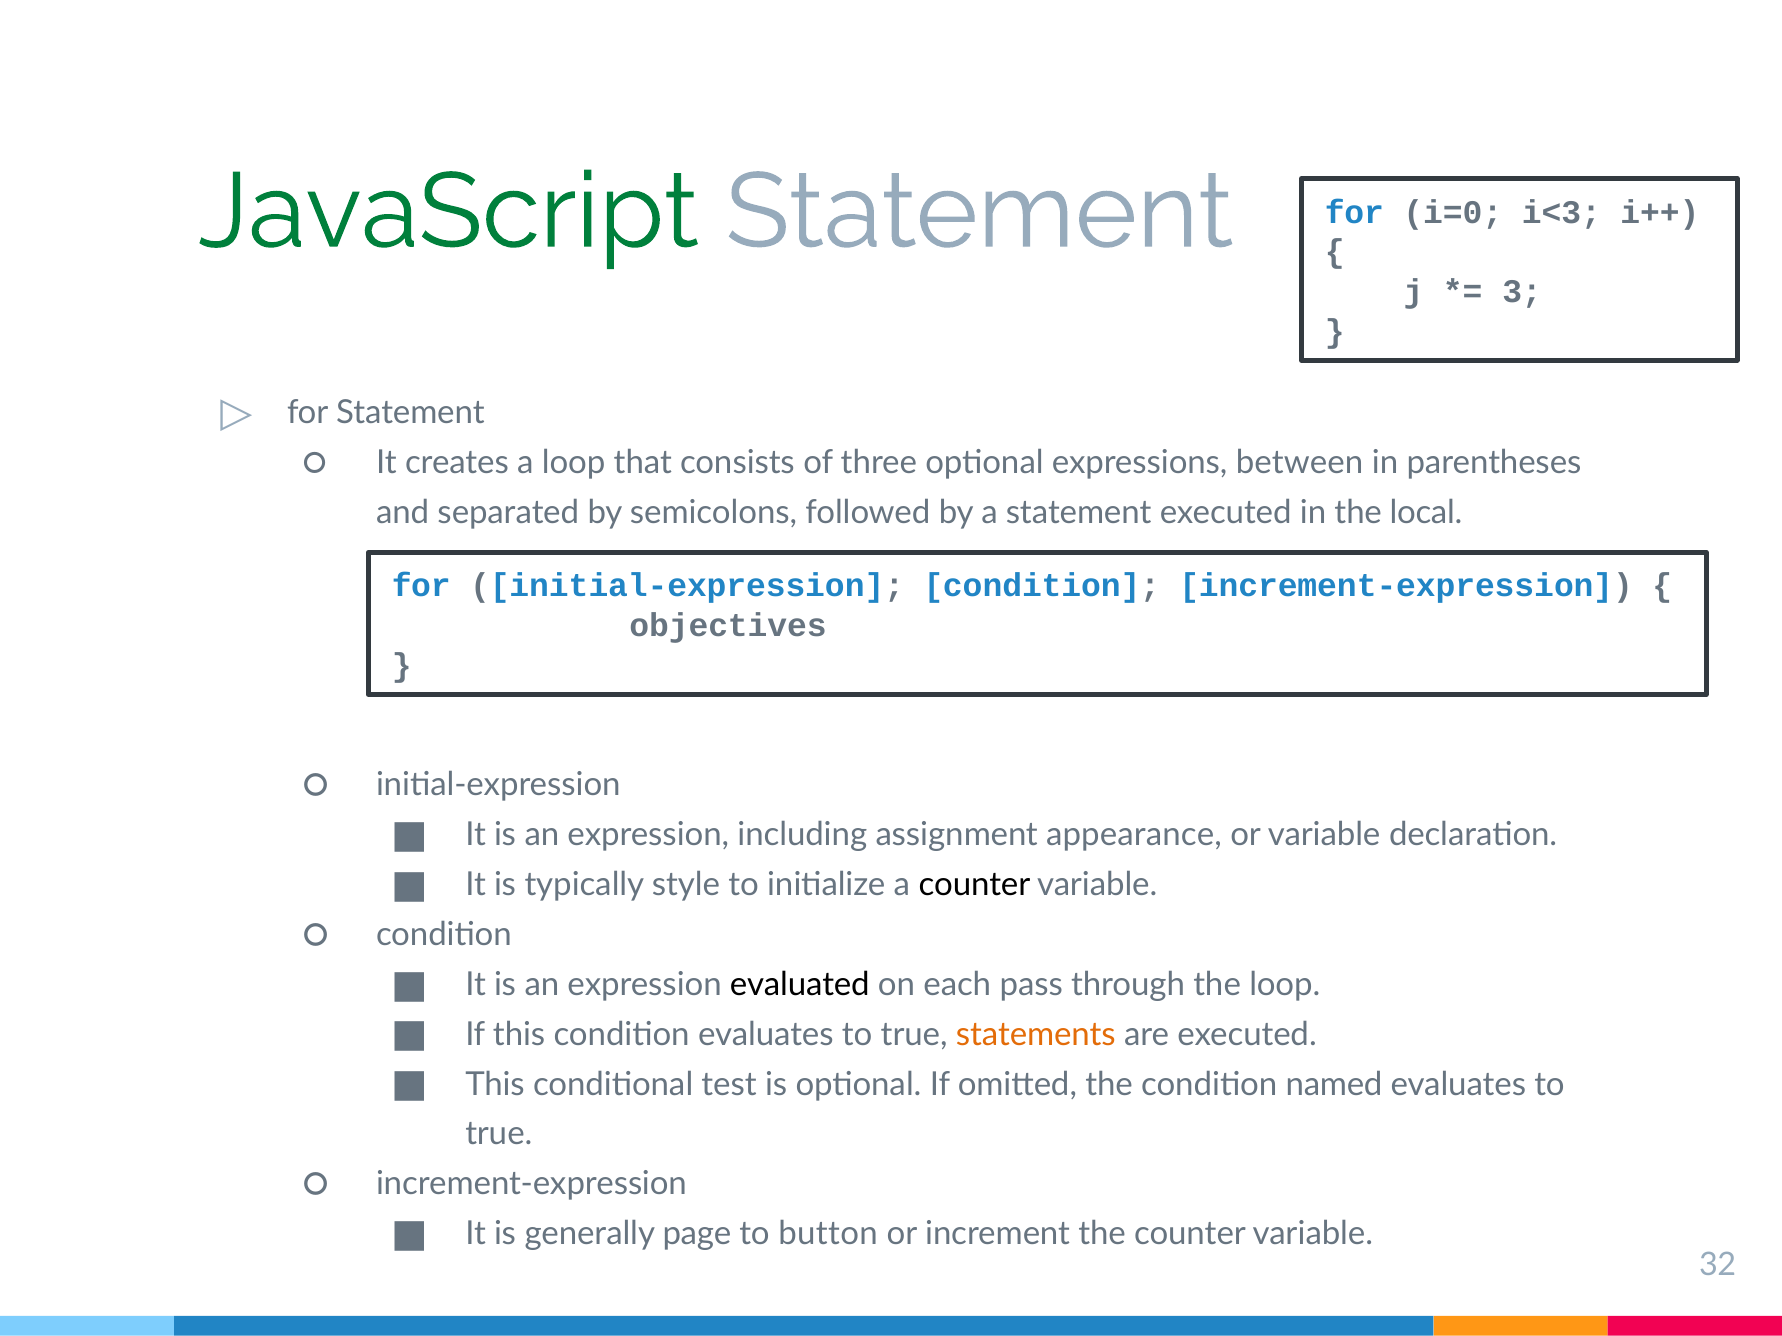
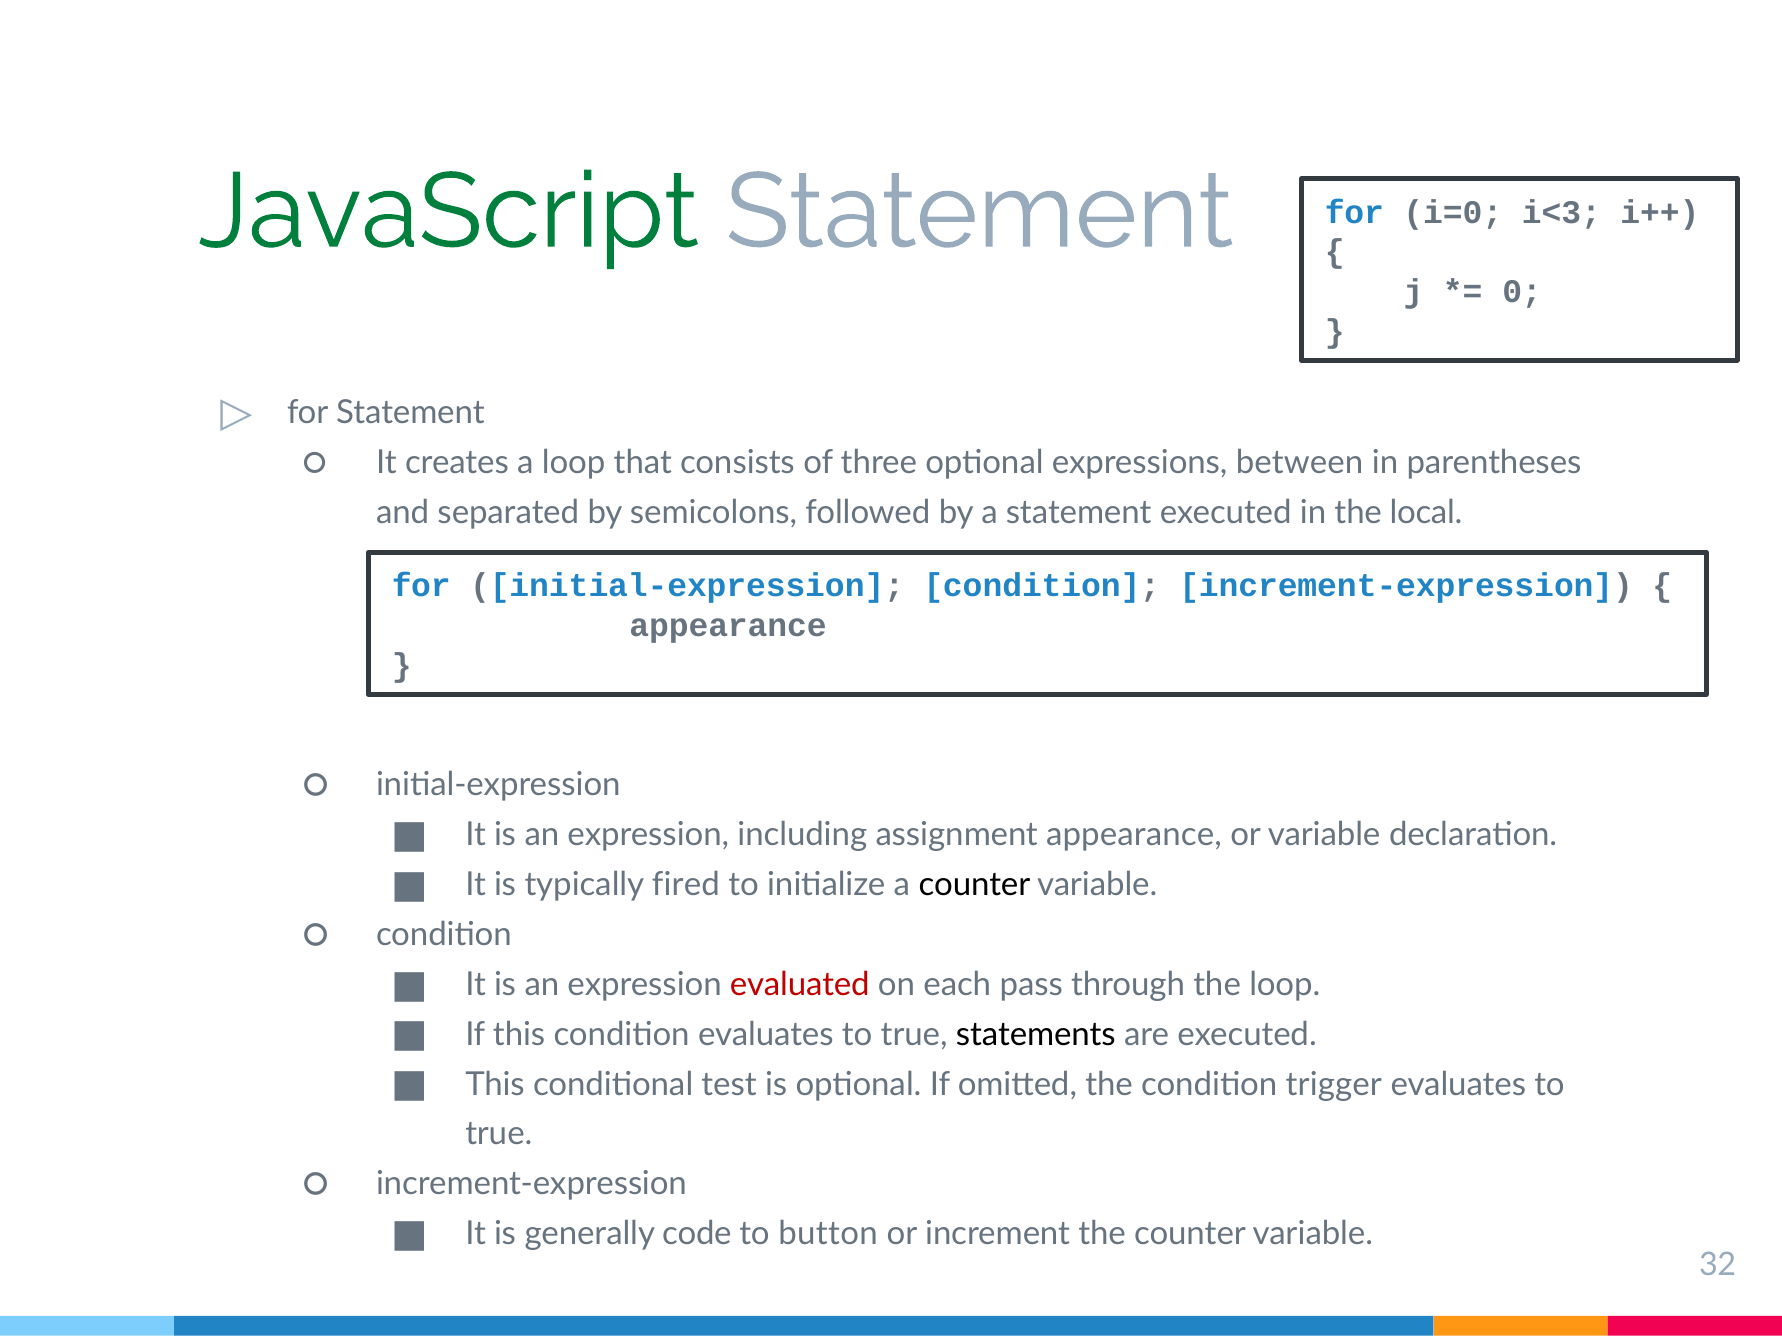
3: 3 -> 0 (1522, 292)
objectives: objectives -> appearance (728, 626)
style: style -> fired (686, 885)
evaluated colour: black -> red (800, 985)
statements colour: orange -> black (1036, 1035)
named: named -> trigger (1334, 1085)
page: page -> code (697, 1234)
